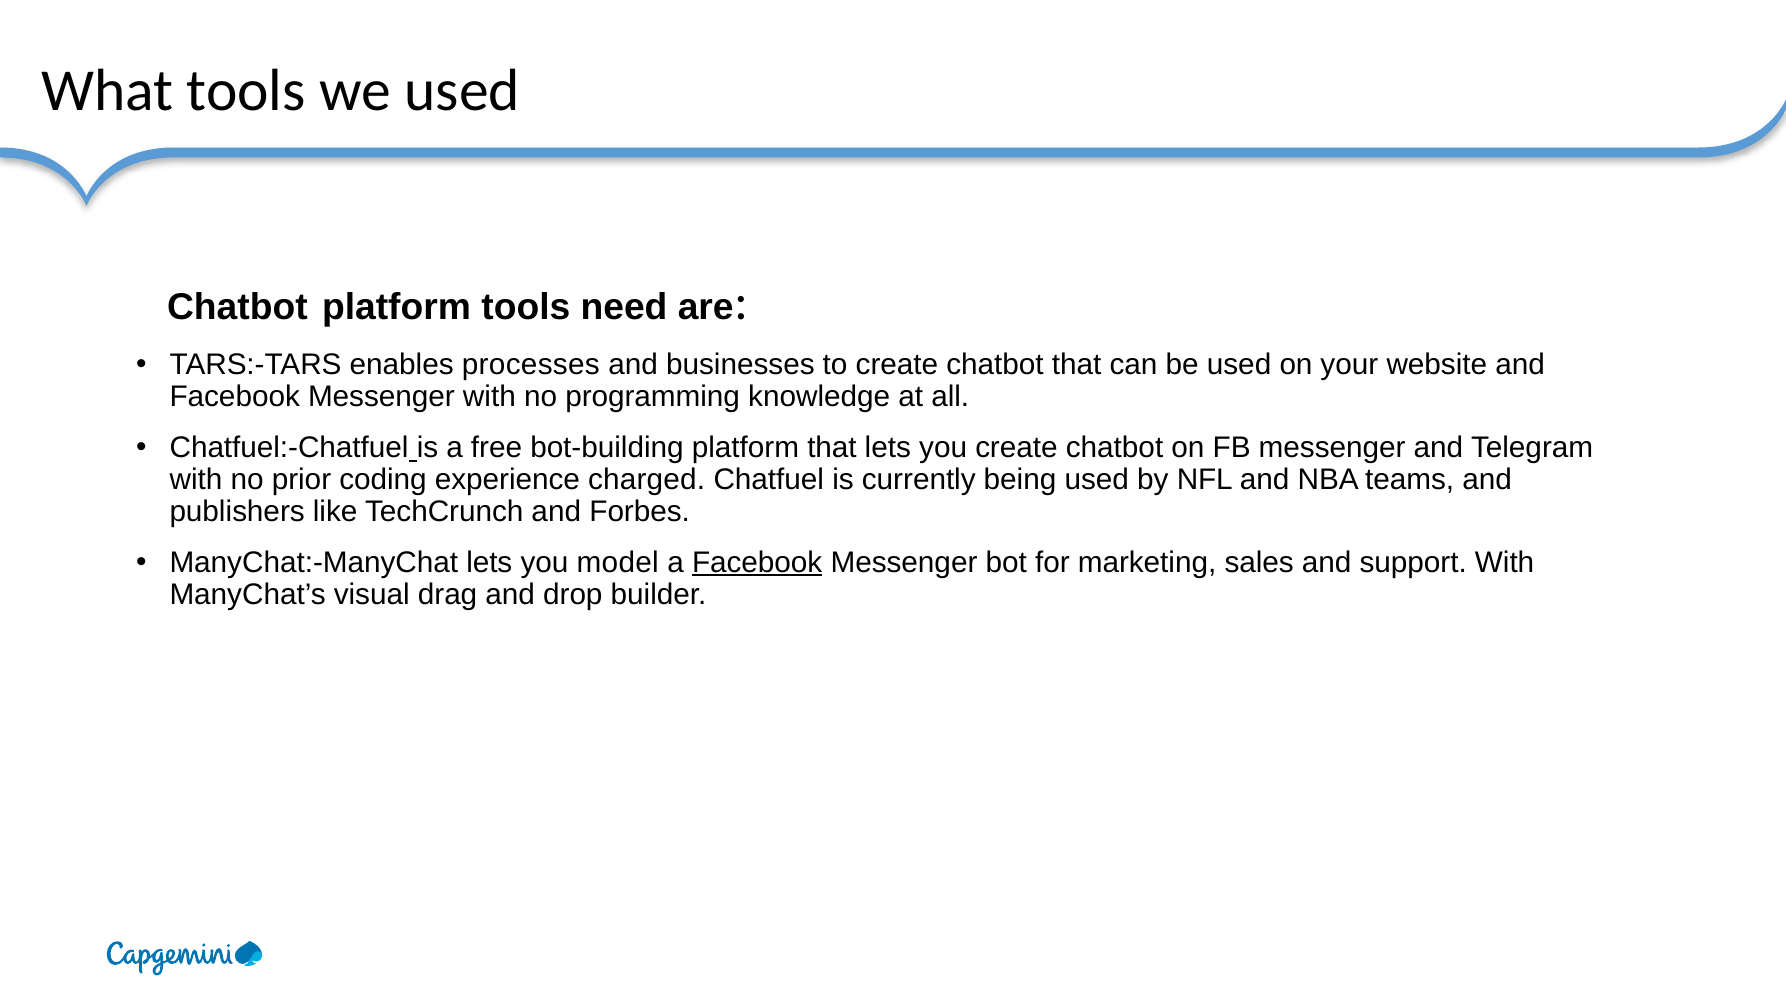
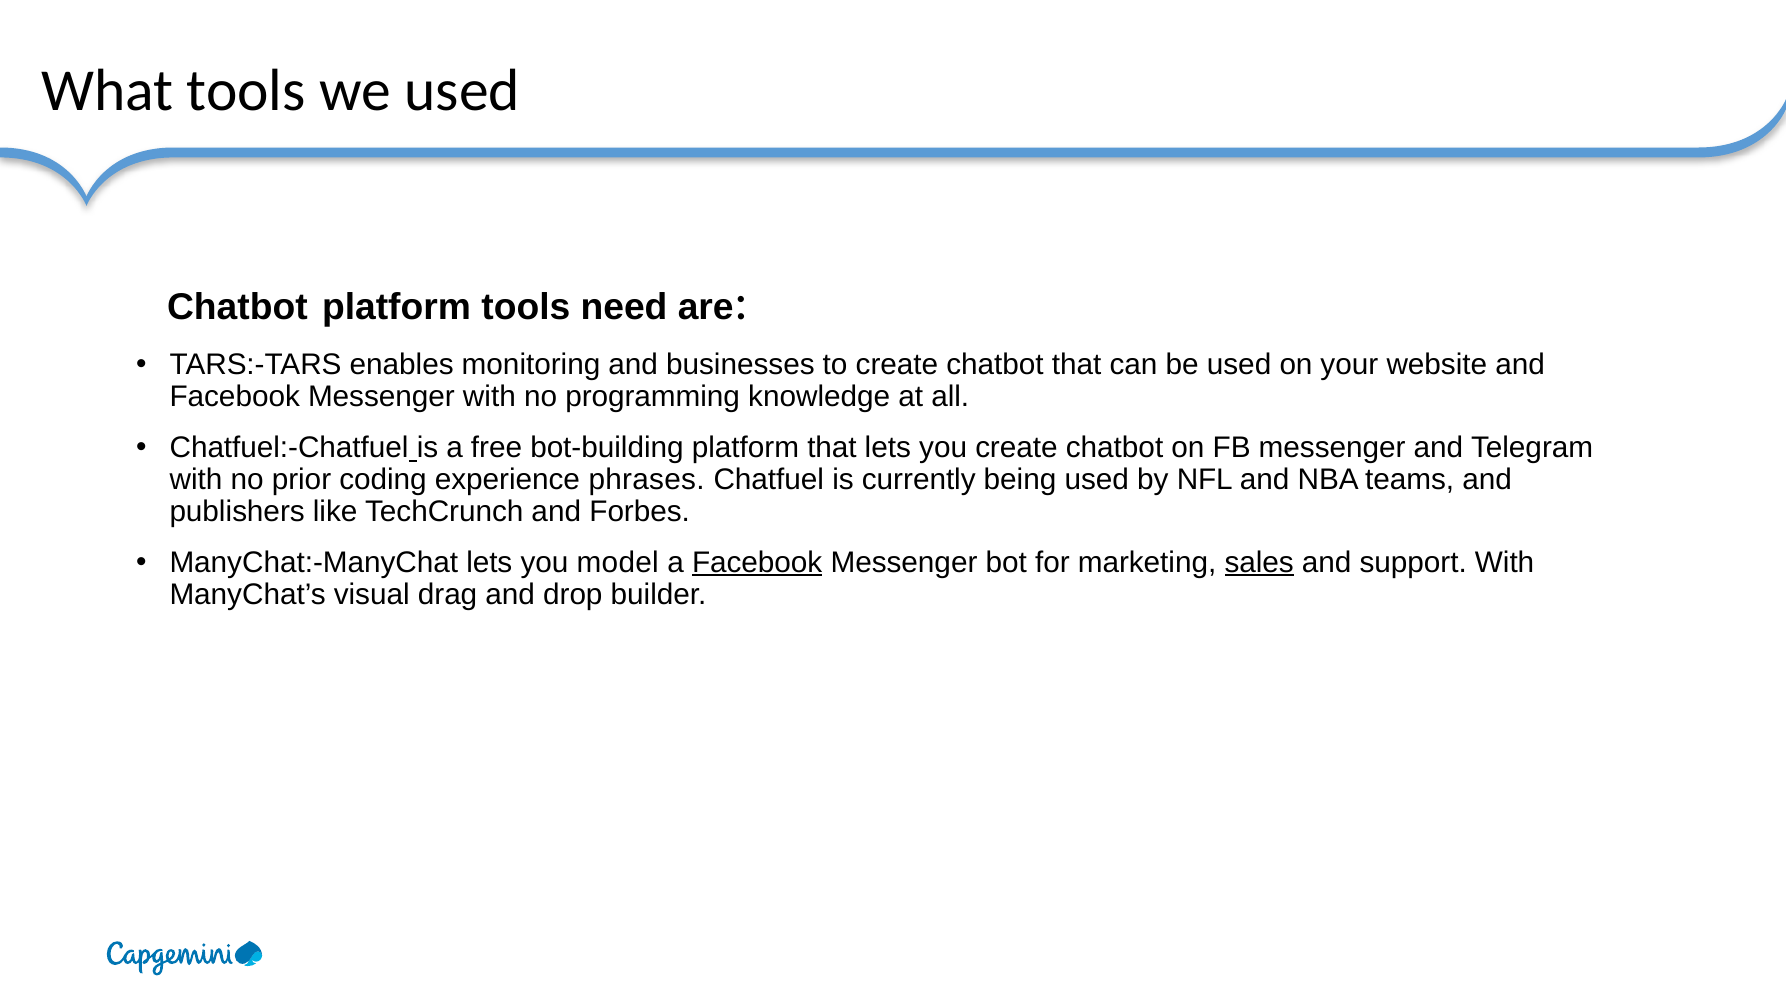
processes: processes -> monitoring (531, 365)
charged: charged -> phrases (647, 480)
sales underline: none -> present (1259, 562)
